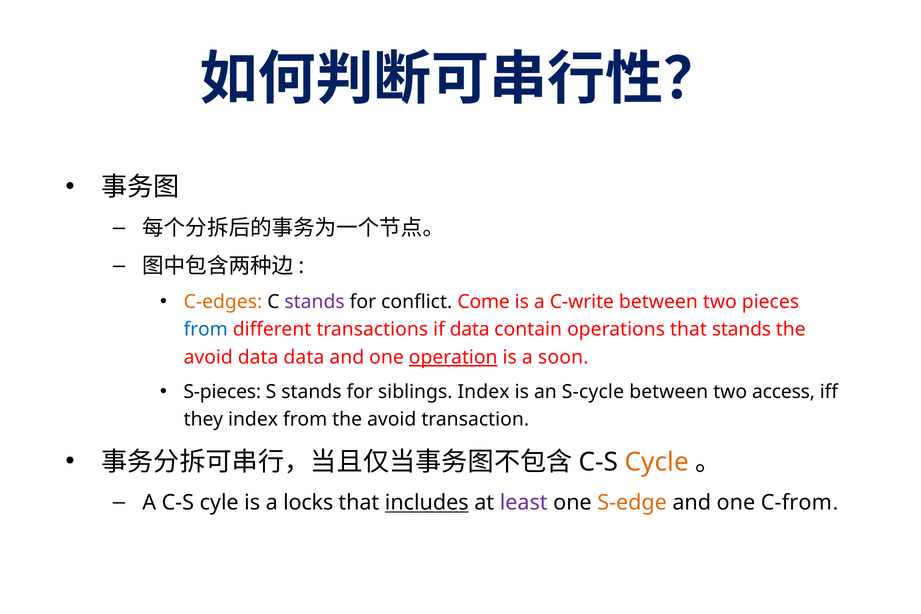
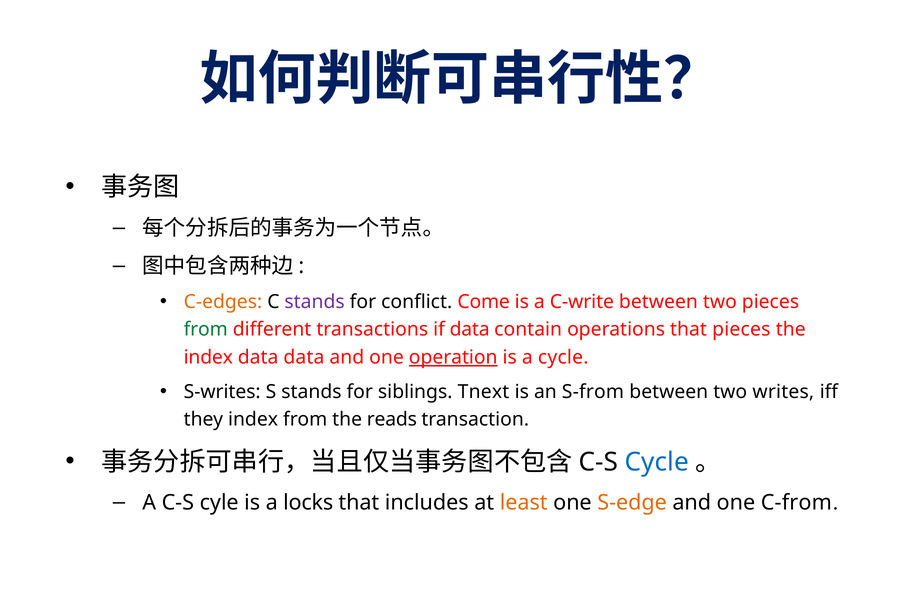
from colour: blue -> green (206, 330)
that stands: stands -> pieces (741, 330)
avoid: avoid -> index (208, 357)
a soon: soon -> cycle (563, 357)
S-pieces: S-pieces -> S-writes (222, 392)
siblings Index: Index -> Tnext (483, 392)
S-cycle: S-cycle -> S-from (593, 392)
access: access -> writes (783, 392)
from the avoid: avoid -> reads (392, 420)
Cycle colour: orange -> blue (657, 462)
includes underline: present -> none (427, 503)
least colour: purple -> orange (524, 503)
